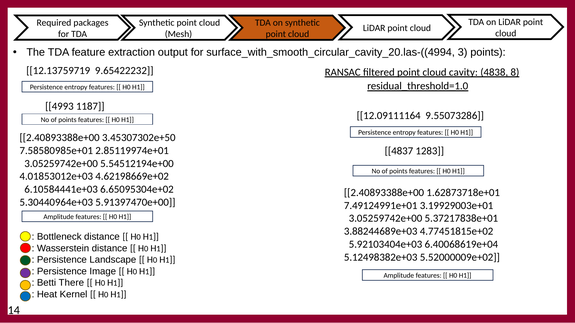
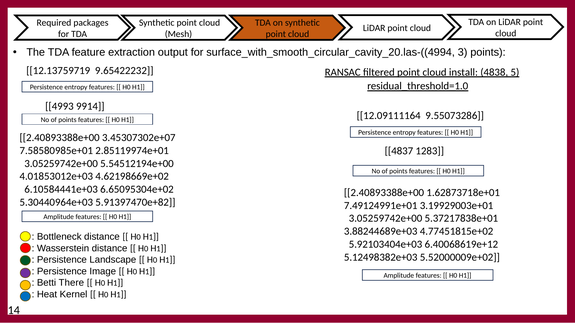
cavity: cavity -> install (463, 72)
8: 8 -> 5 (515, 72)
1187: 1187 -> 9914 (90, 106)
3.45307302e+50: 3.45307302e+50 -> 3.45307302e+07 (139, 138)
5.91397470e+00: 5.91397470e+00 -> 5.91397470e+82 (135, 203)
6.40068619e+04: 6.40068619e+04 -> 6.40068619e+12 (461, 245)
